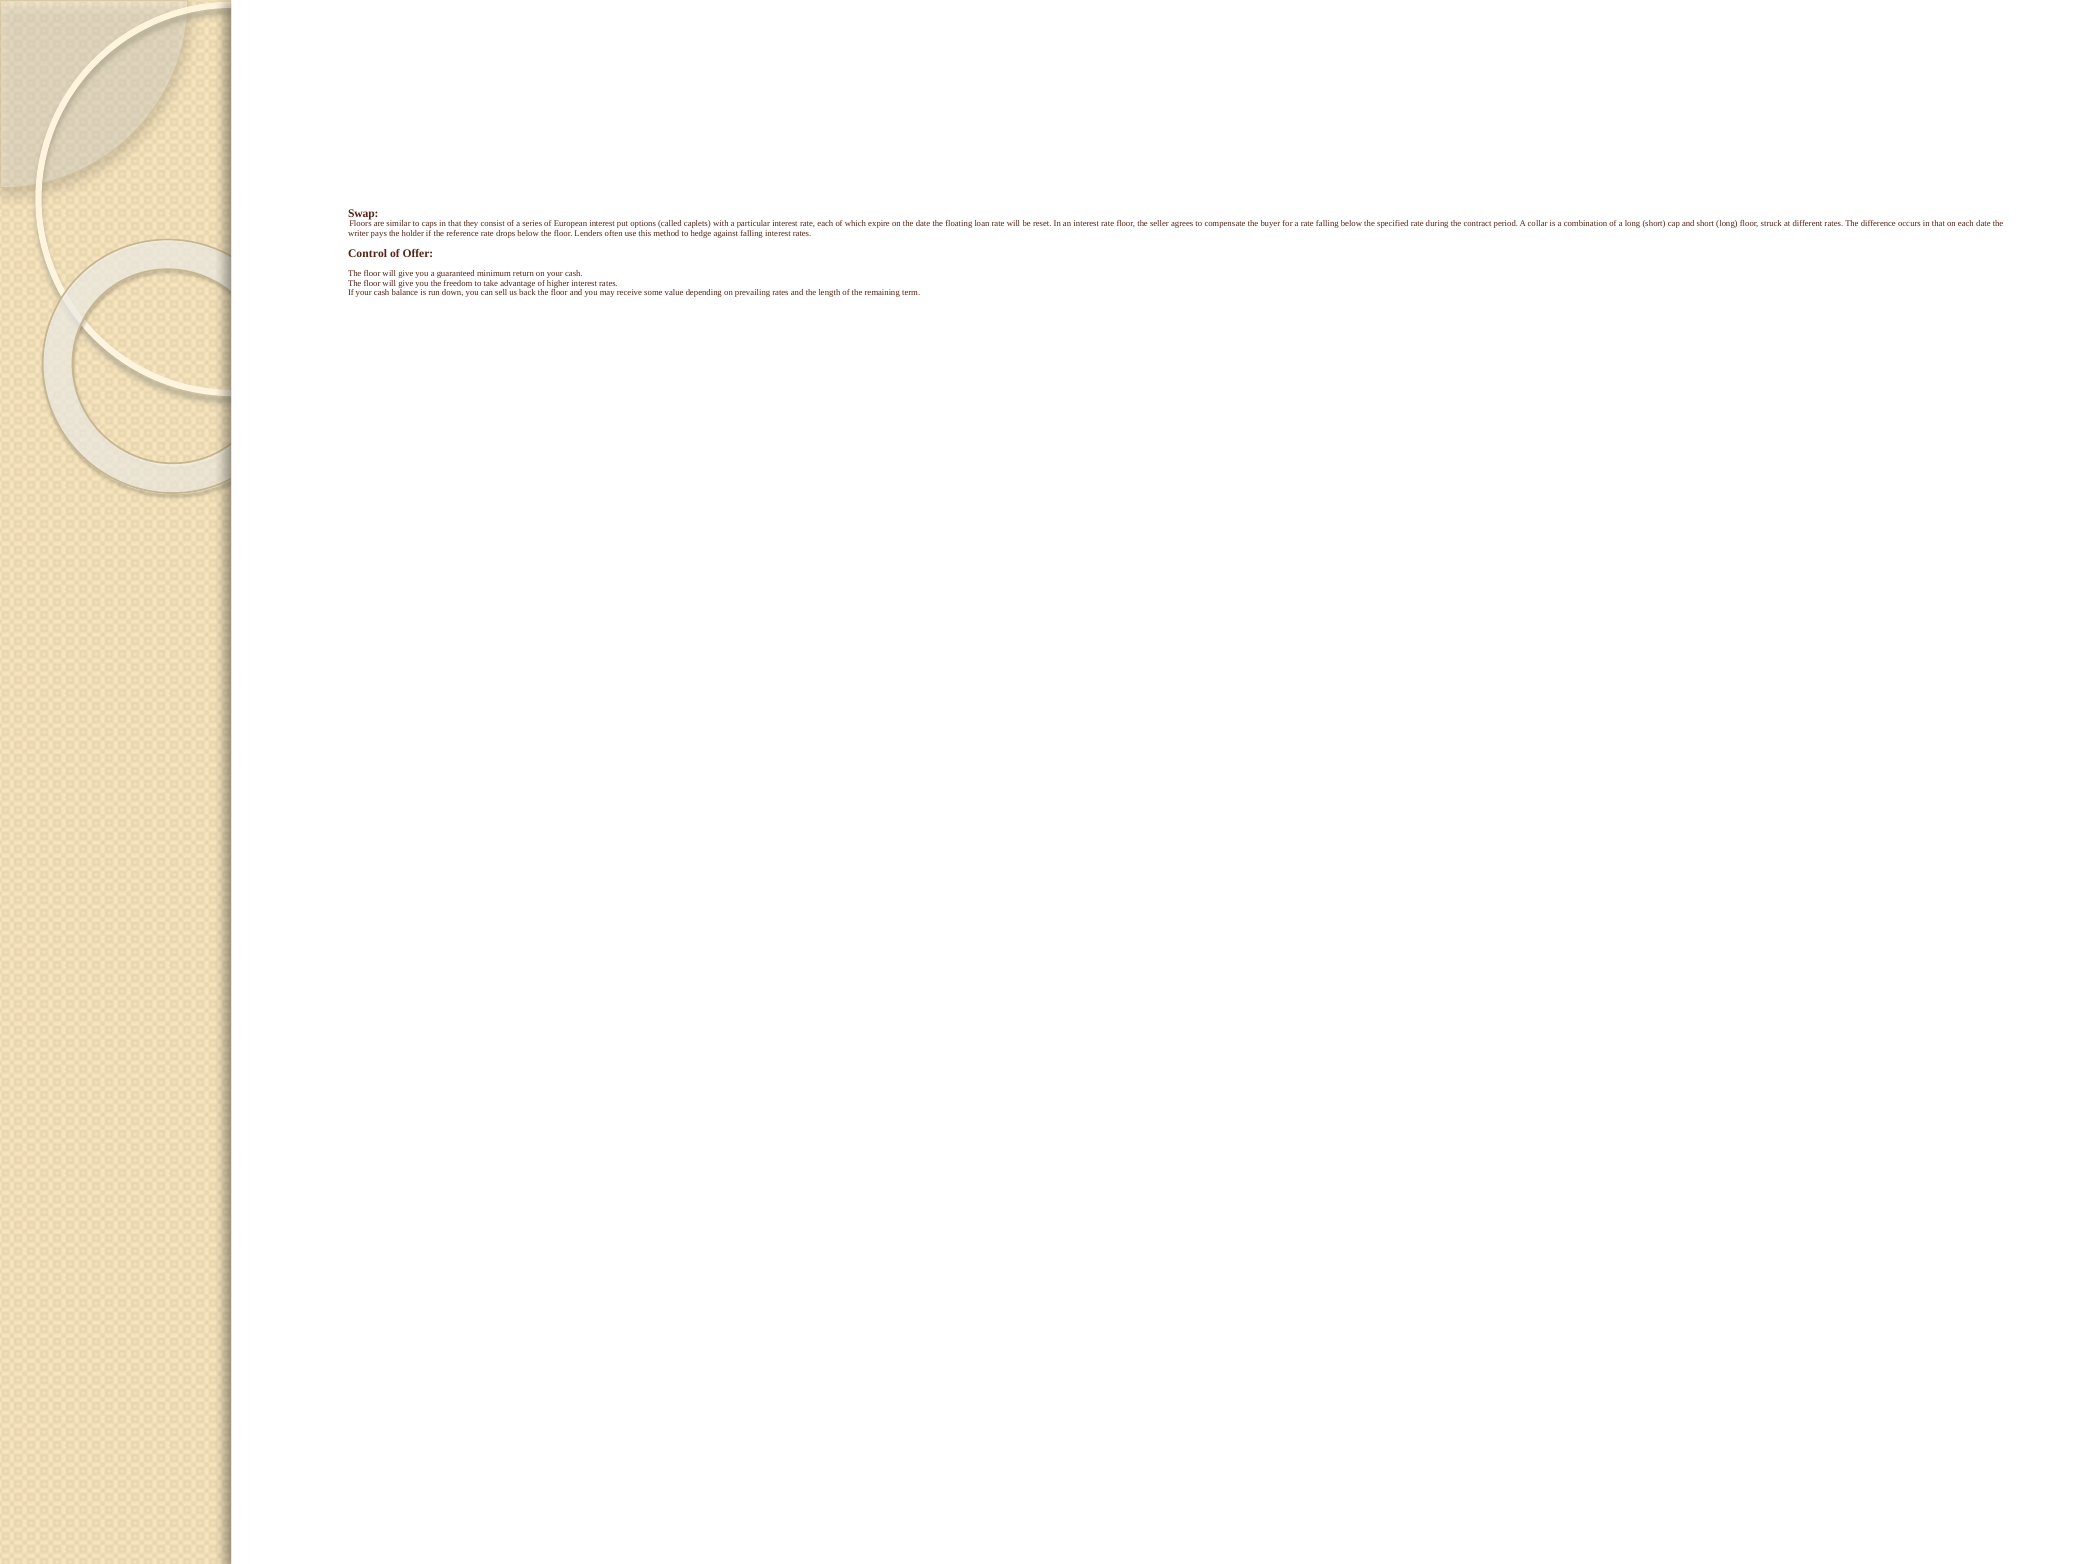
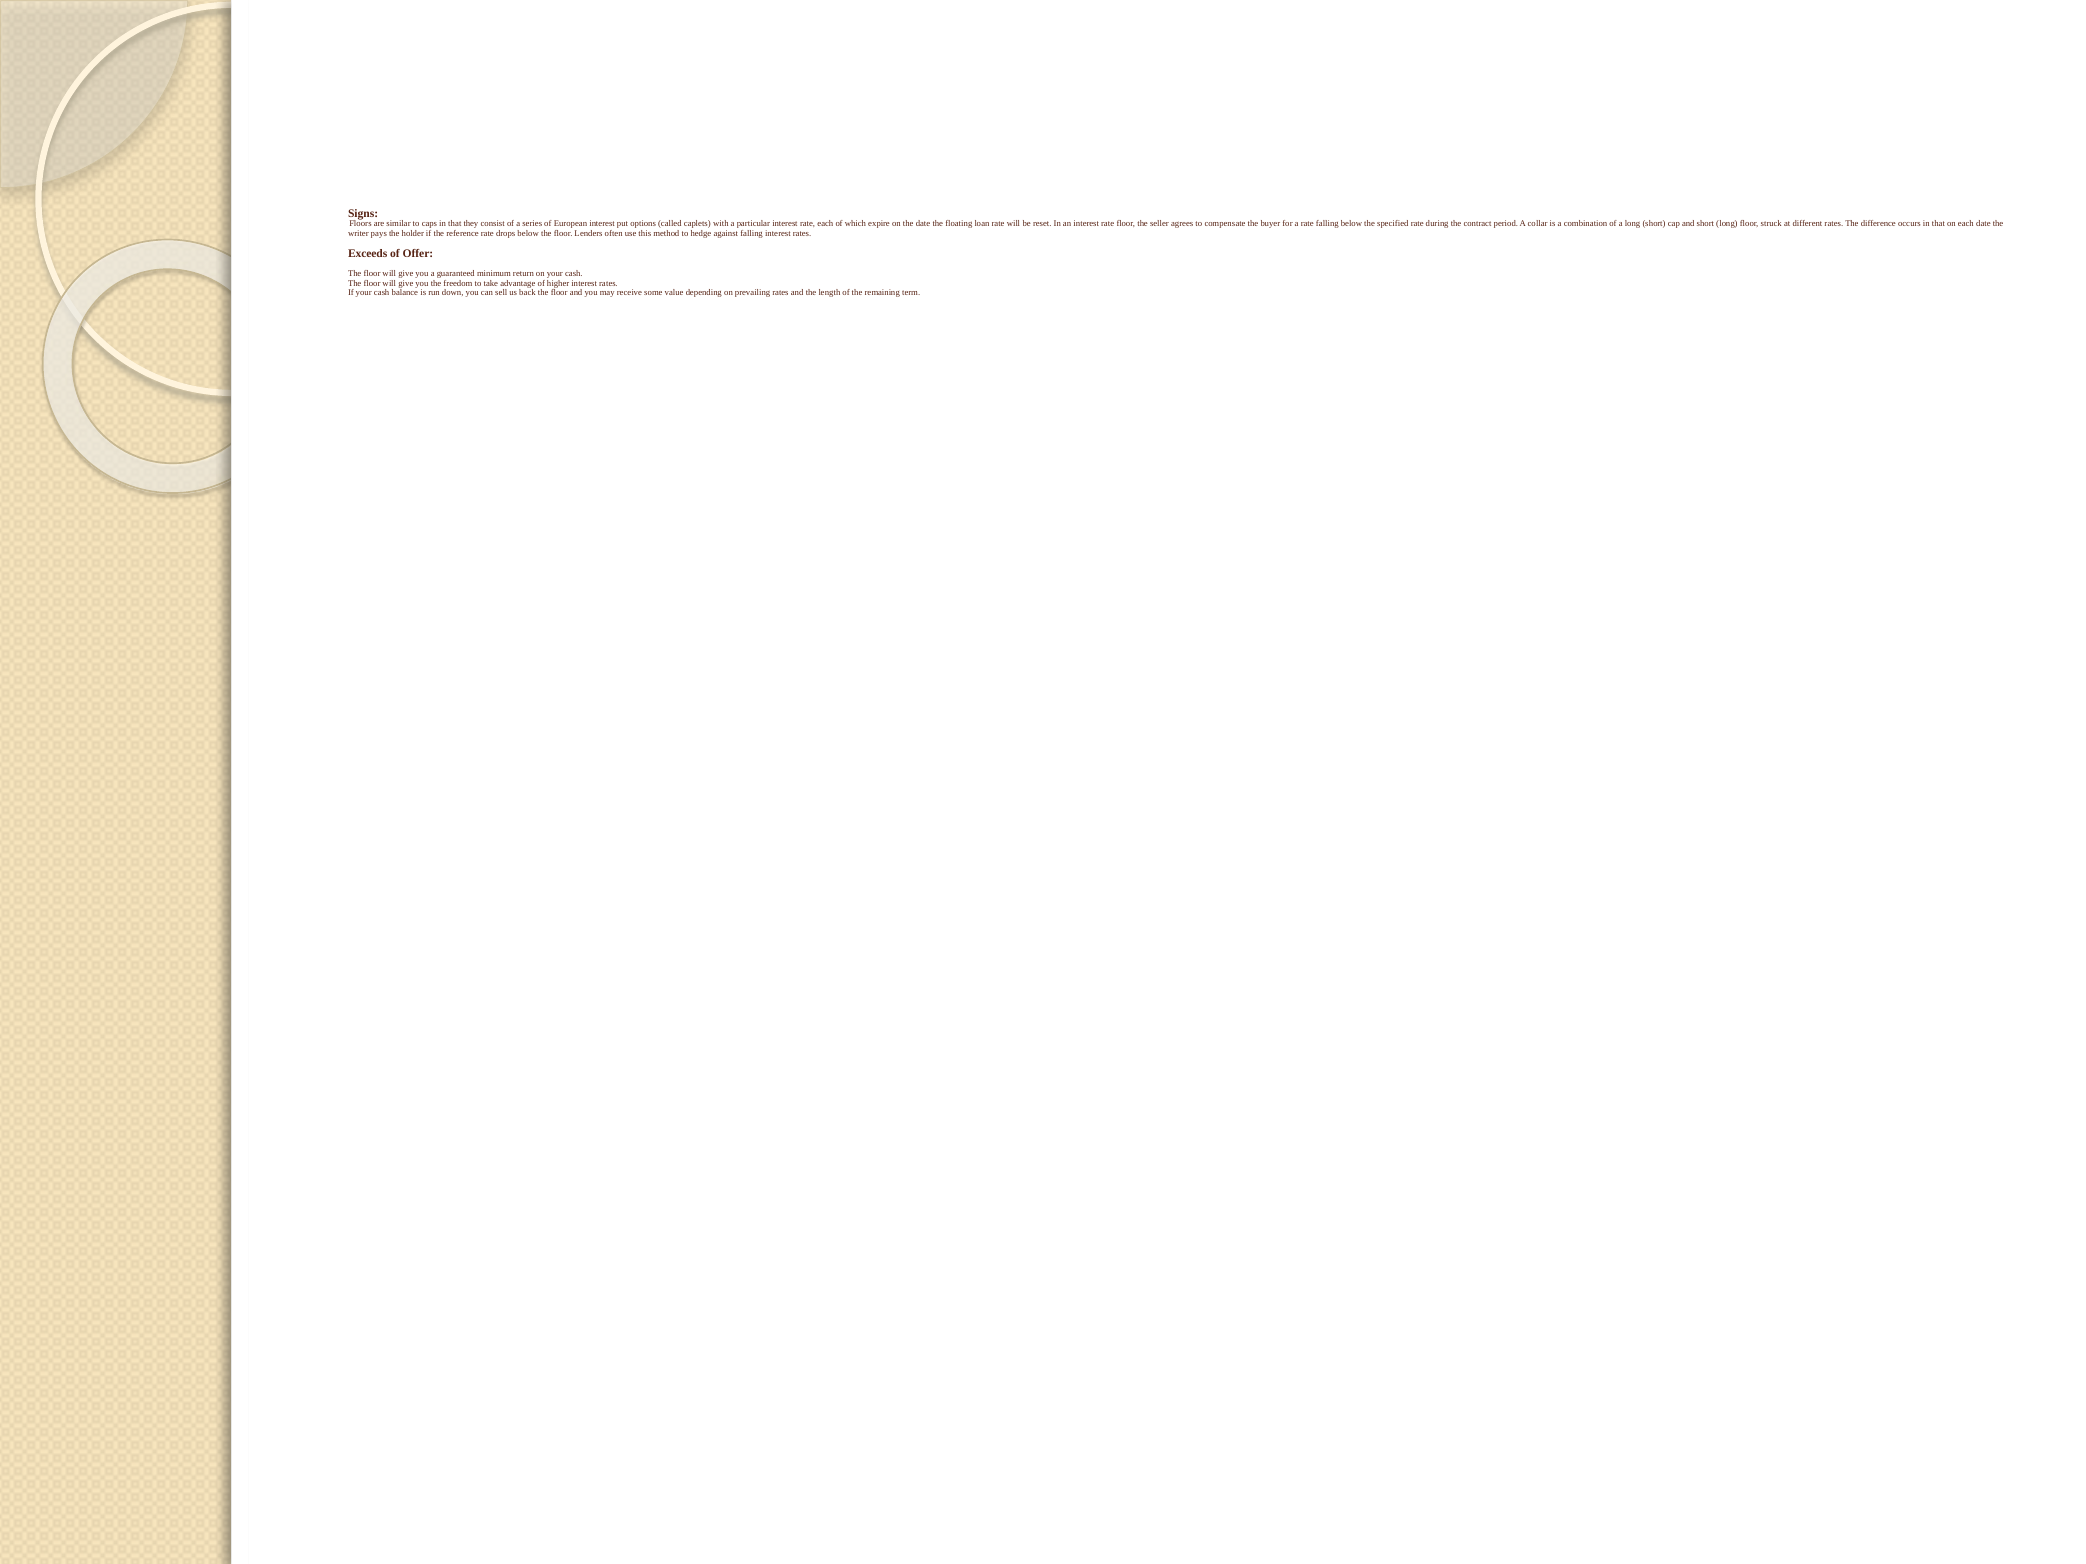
Swap: Swap -> Signs (363, 213)
Control: Control -> Exceeds (368, 254)
